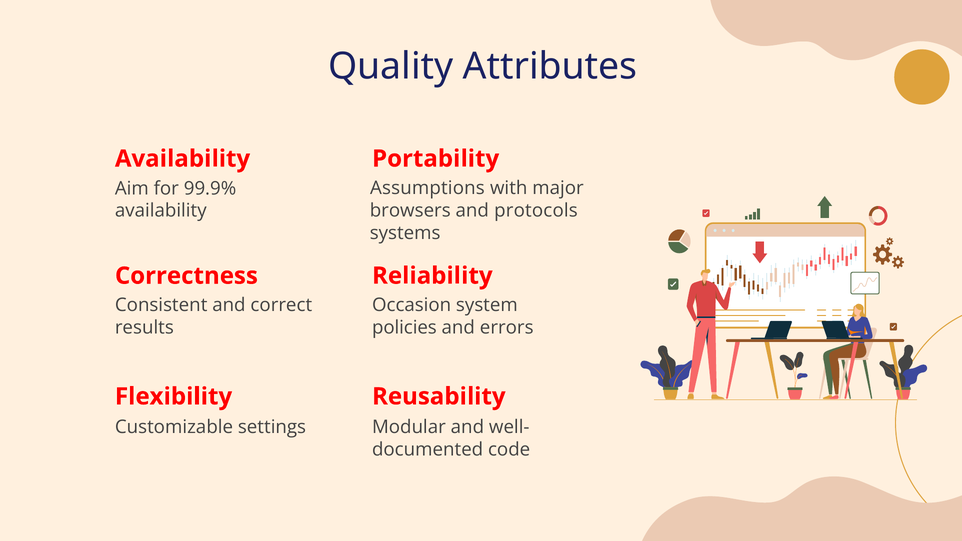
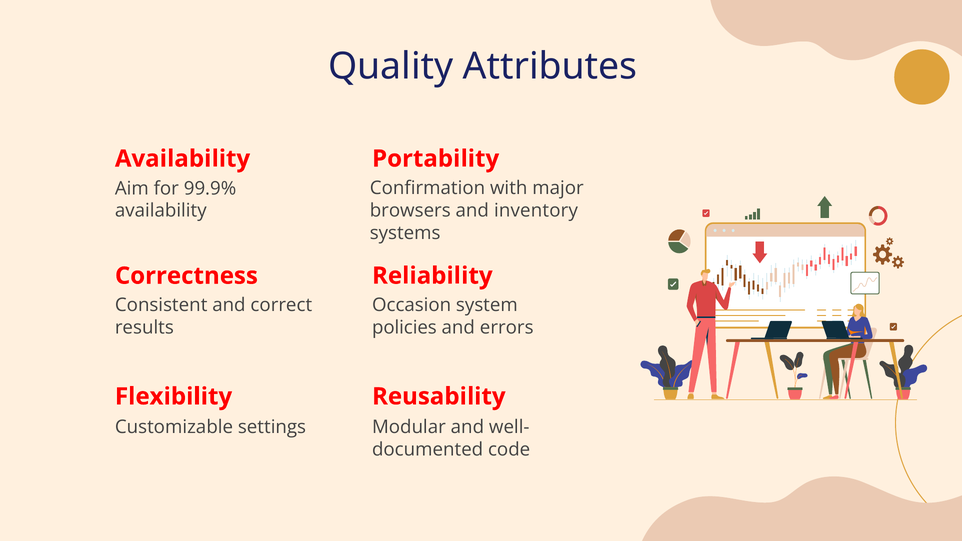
Assumptions: Assumptions -> Confirmation (427, 188)
protocols: protocols -> inventory (536, 211)
